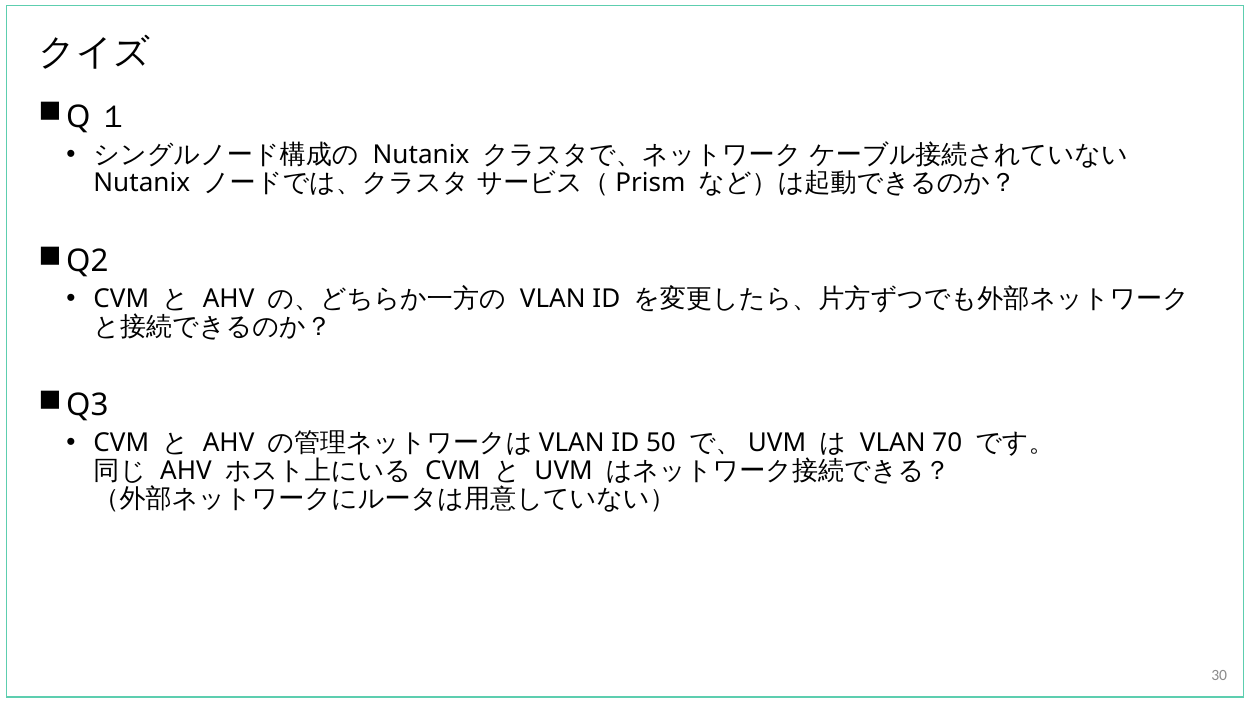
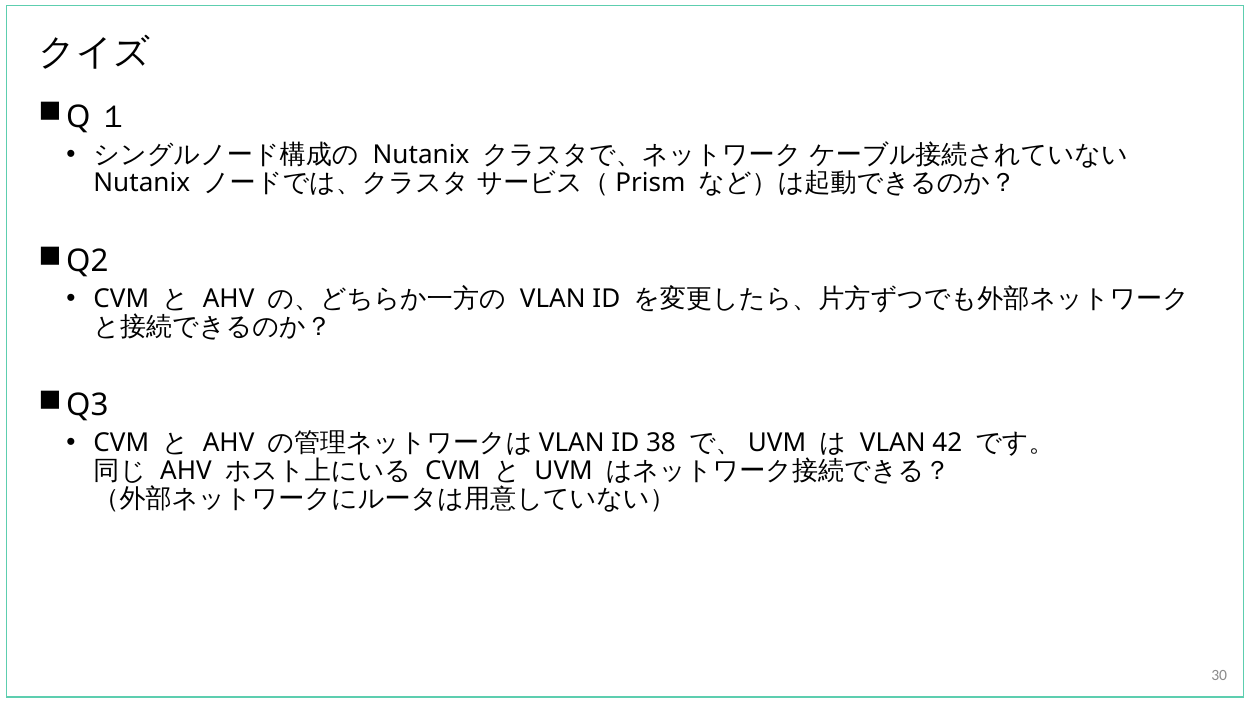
50: 50 -> 38 (661, 443)
70: 70 -> 42 (947, 443)
